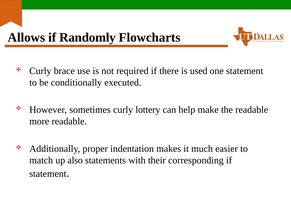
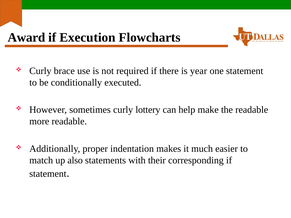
Allows: Allows -> Award (26, 38)
Randomly: Randomly -> Execution (87, 38)
used: used -> year (199, 71)
